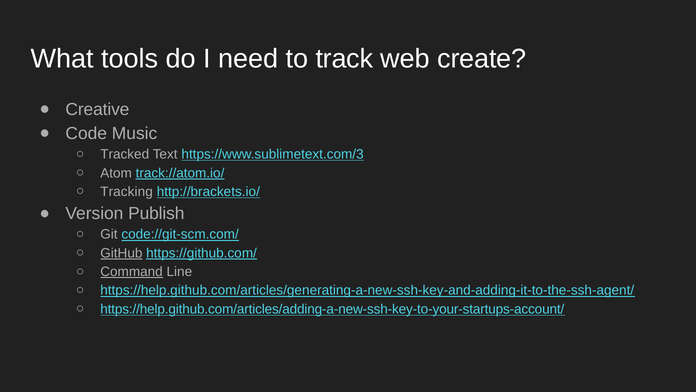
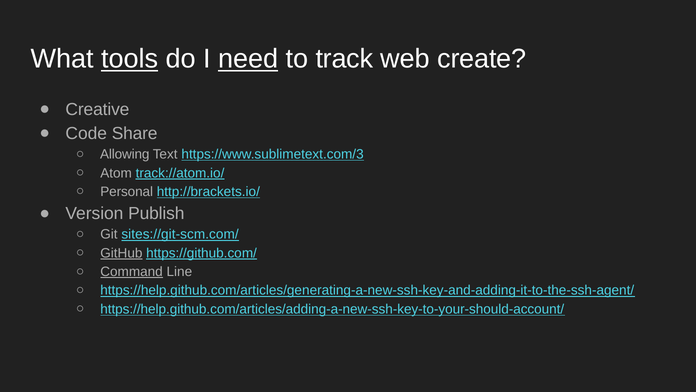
tools underline: none -> present (130, 59)
need underline: none -> present (248, 59)
Music: Music -> Share (135, 133)
Tracked: Tracked -> Allowing (125, 154)
Tracking: Tracking -> Personal (127, 191)
code://git-scm.com/: code://git-scm.com/ -> sites://git-scm.com/ (180, 234)
https://help.github.com/articles/adding-a-new-ssh-key-to-your-startups-account/: https://help.github.com/articles/adding-a-new-ssh-key-to-your-startups-account/ -> https://help.github.com/articles/adding-a-new-ssh-key-to-your-should-account/ (332, 309)
